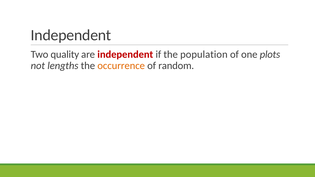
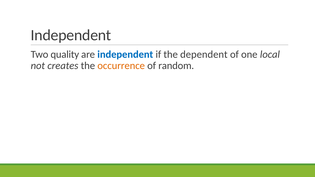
independent colour: red -> blue (125, 54)
population: population -> dependent (204, 54)
plots: plots -> local (270, 54)
lengths: lengths -> creates (63, 66)
